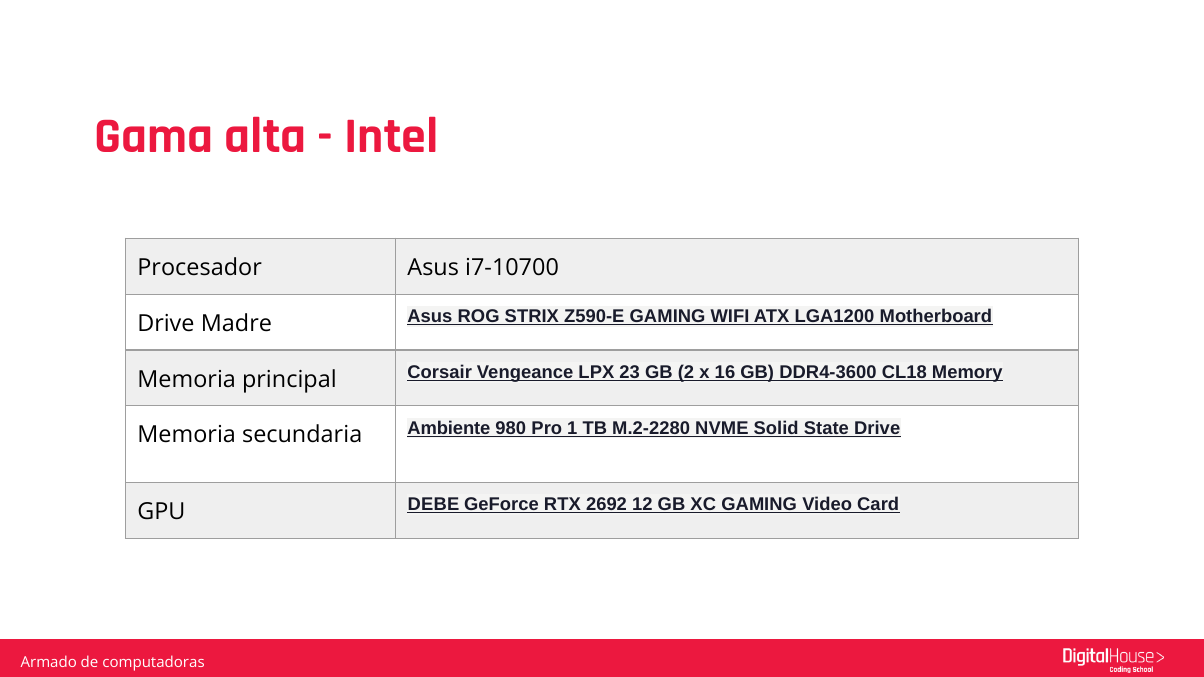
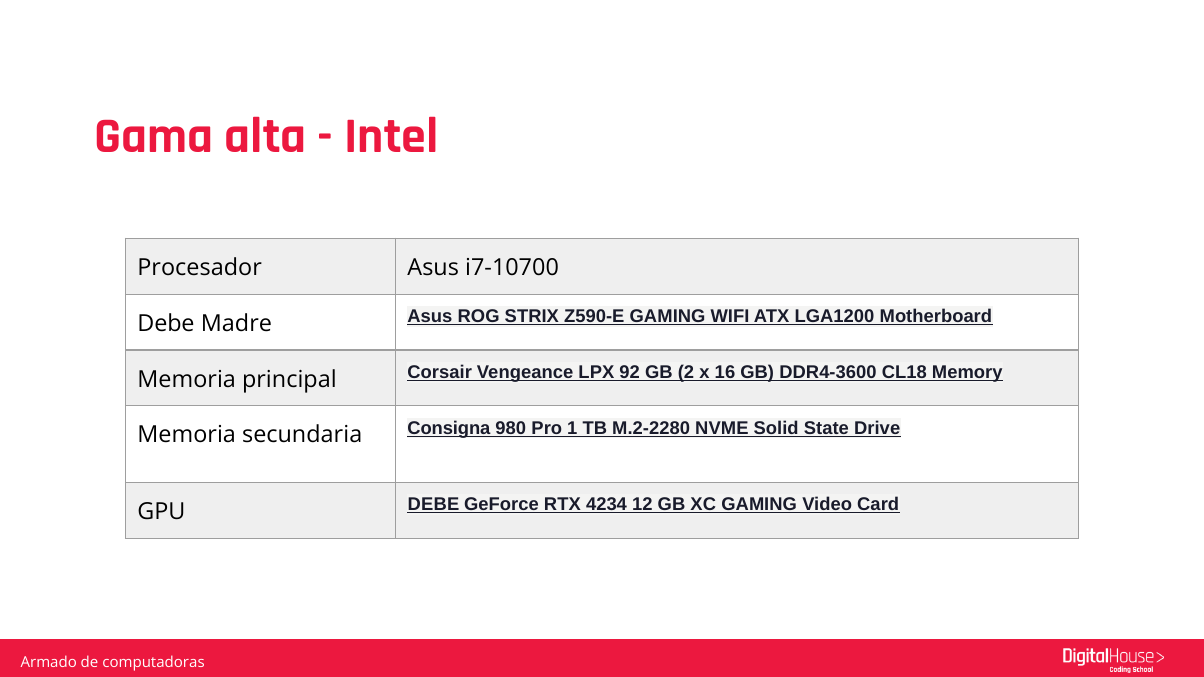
Drive: Drive -> Debe (166, 324)
23: 23 -> 92 (630, 373)
Ambiente: Ambiente -> Consigna (449, 429)
2692: 2692 -> 4234 (607, 505)
